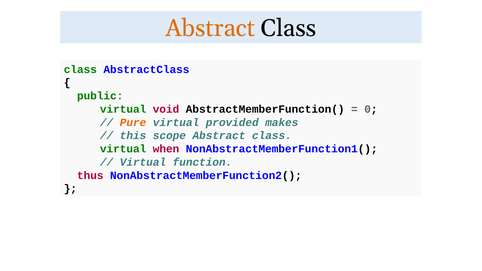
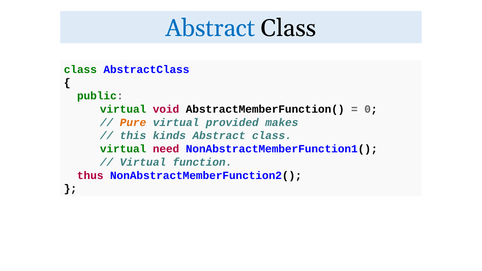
Abstract colour: orange -> blue (210, 28)
scope: scope -> kinds (169, 136)
when: when -> need (166, 149)
